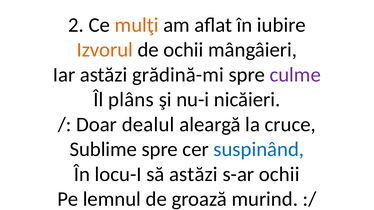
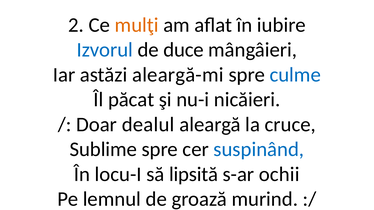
Izvorul colour: orange -> blue (105, 50)
de ochii: ochii -> duce (184, 50)
grădină-mi: grădină-mi -> aleargă-mi (178, 75)
culme colour: purple -> blue (295, 75)
plâns: plâns -> păcat (131, 100)
să astăzi: astăzi -> lipsită (194, 175)
